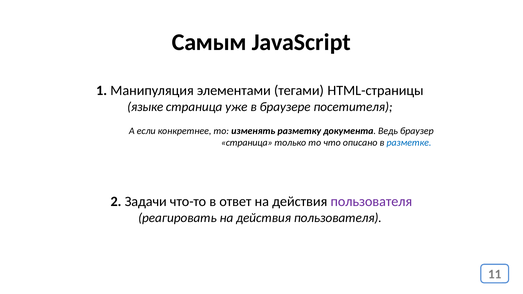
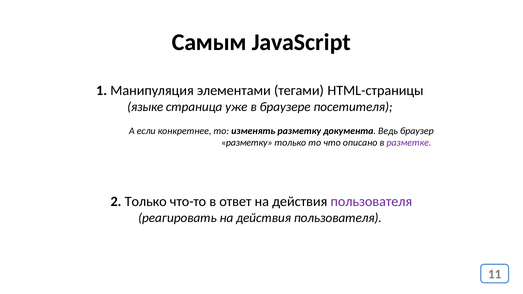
страница: страница -> разметку (247, 143)
разметке colour: blue -> purple (409, 143)
2 Задачи: Задачи -> Только (146, 202)
